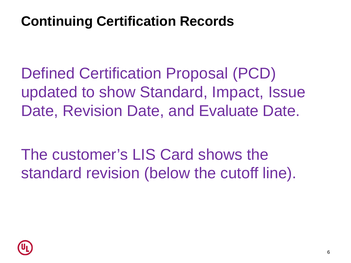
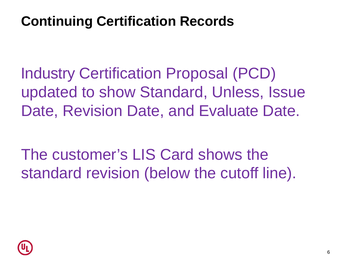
Defined: Defined -> Industry (48, 74)
Impact: Impact -> Unless (238, 92)
